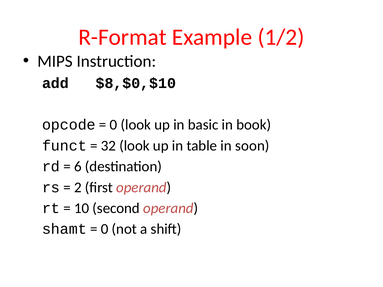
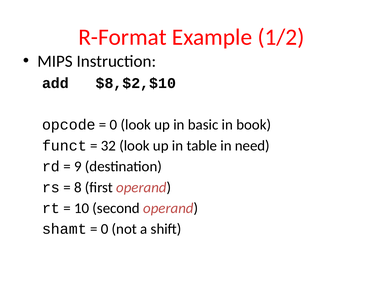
$8,$0,$10: $8,$0,$10 -> $8,$2,$10 (136, 83)
soon: soon -> need (252, 146)
6: 6 -> 9 (78, 167)
2: 2 -> 8 (78, 188)
